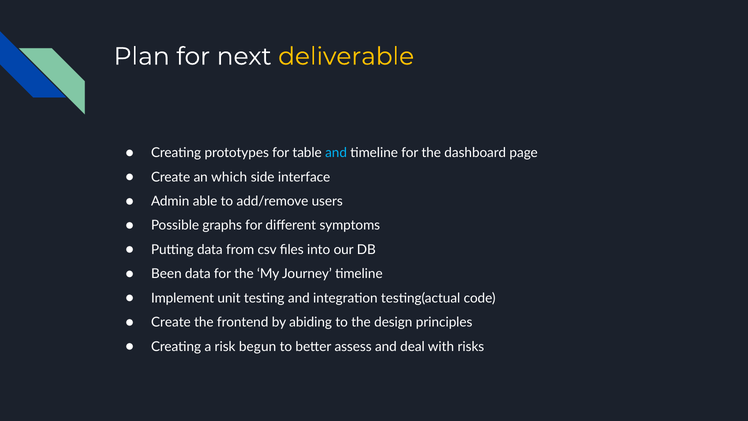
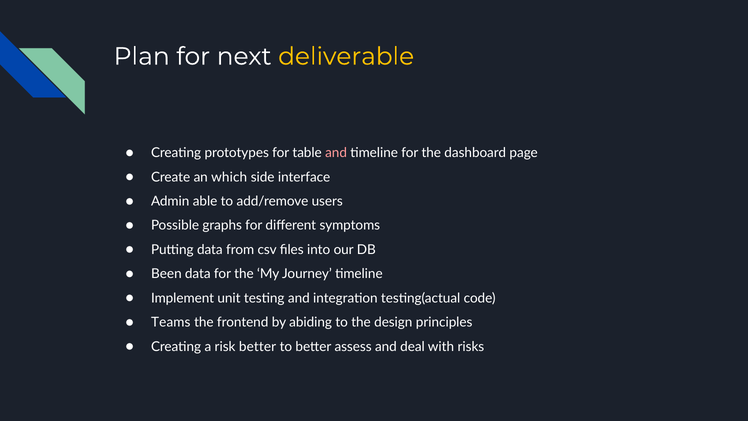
and colour: light blue -> pink (336, 153)
Create: Create -> Teams (171, 322)
risk begun: begun -> better (258, 346)
